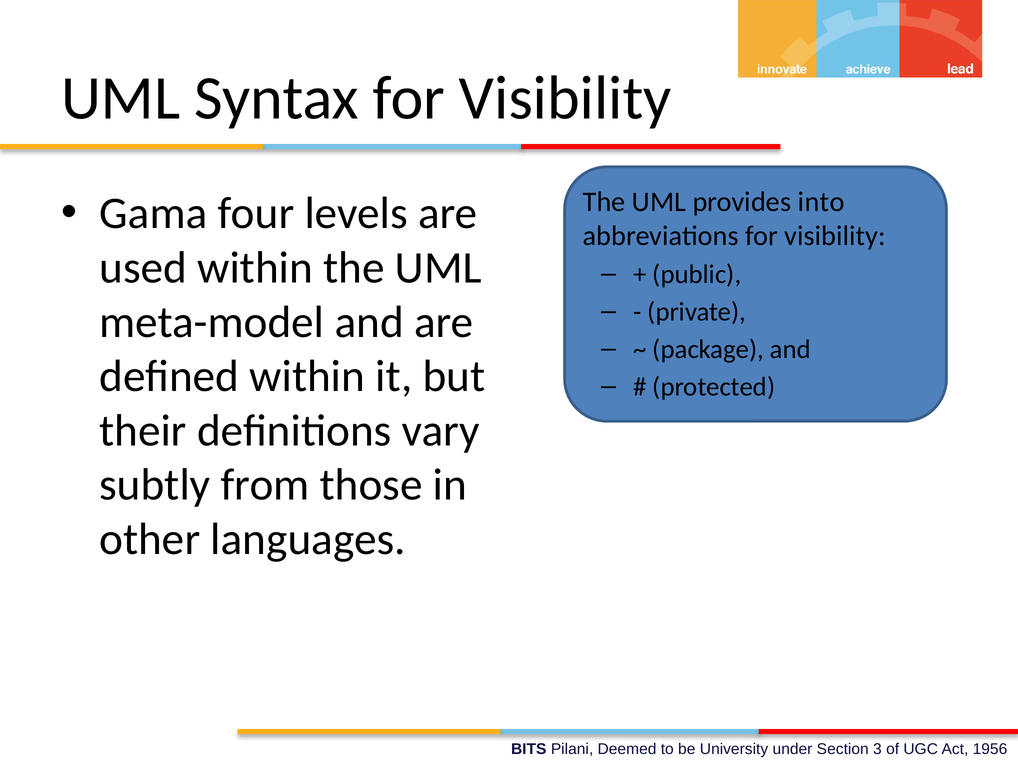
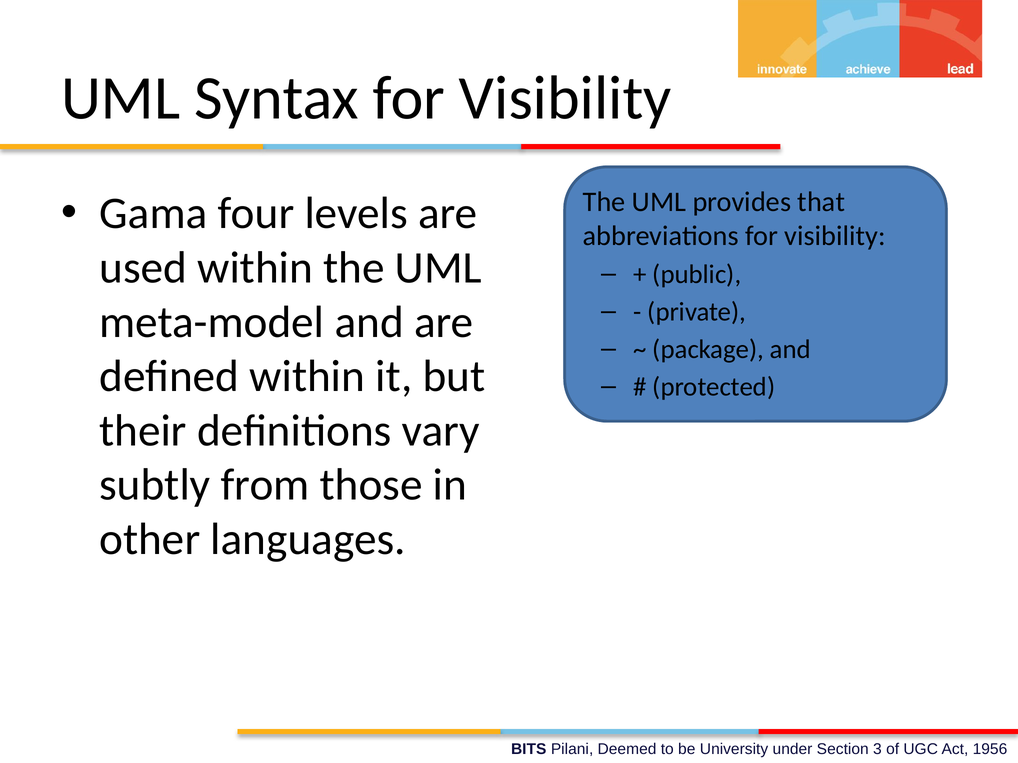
into: into -> that (821, 202)
